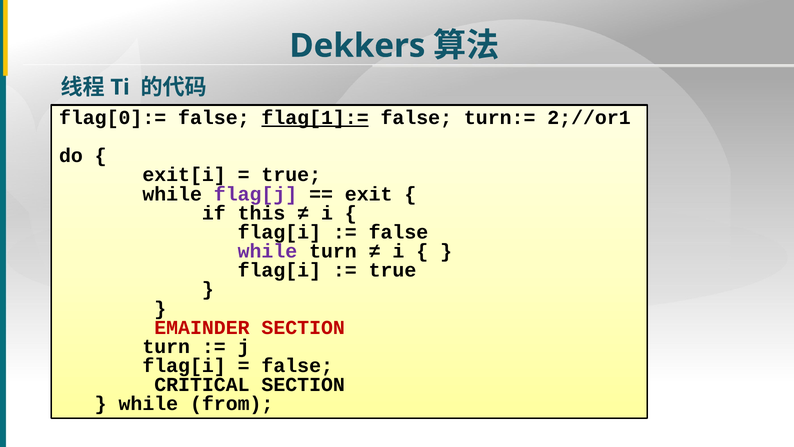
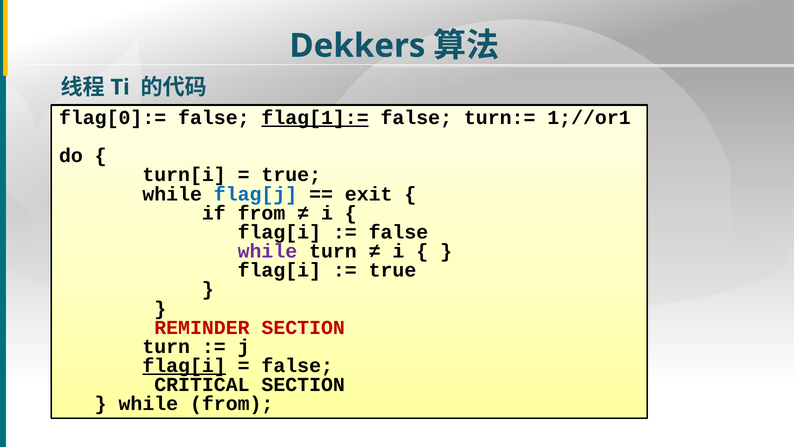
2;//or1: 2;//or1 -> 1;//or1 (589, 118)
exit[i: exit[i -> turn[i (184, 175)
flag[j colour: purple -> blue (256, 194)
if this: this -> from (261, 213)
EMAINDER: EMAINDER -> REMINDER (202, 327)
flag[i underline: none -> present (184, 365)
